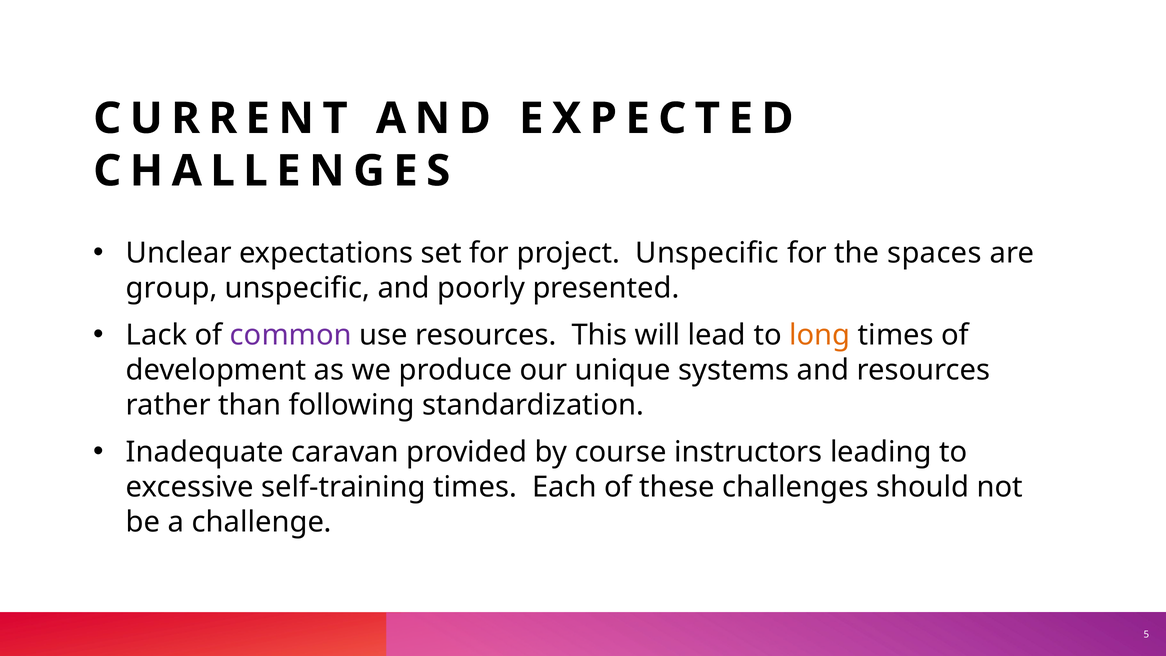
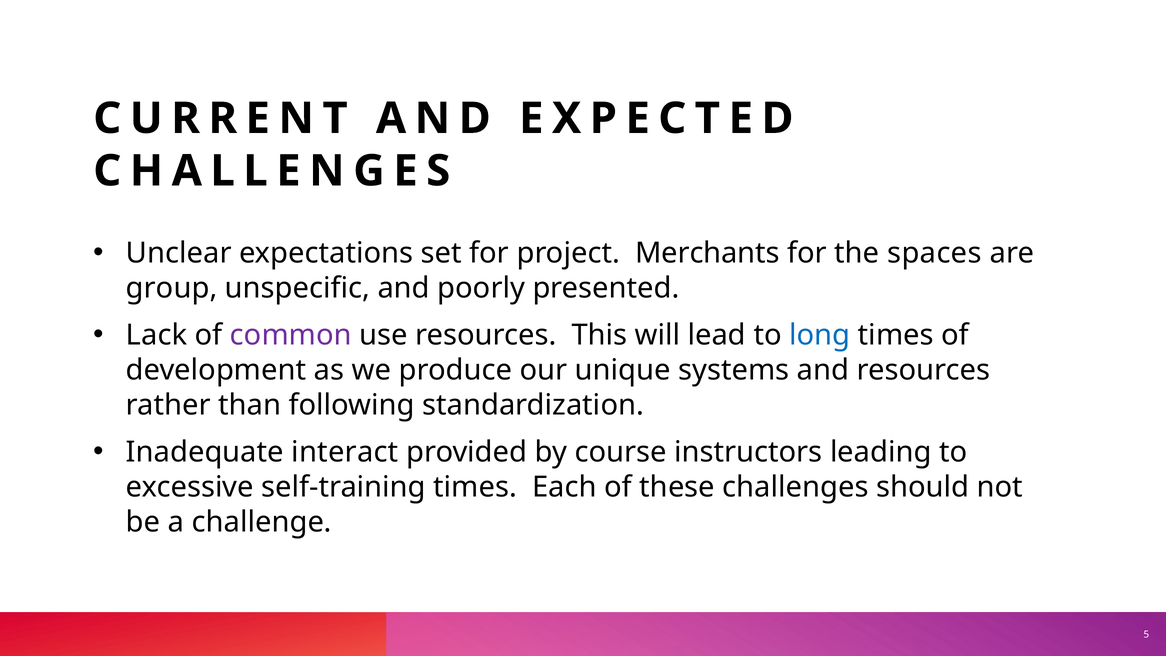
project Unspecific: Unspecific -> Merchants (707, 253)
long colour: orange -> blue (820, 335)
caravan: caravan -> interact (345, 452)
